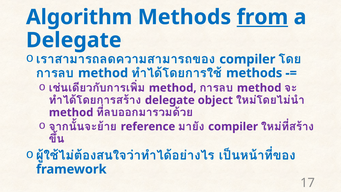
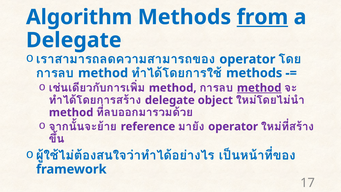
compiler: compiler -> operator (247, 59)
method underline: none -> present (259, 88)
compiler: compiler -> operator (233, 126)
